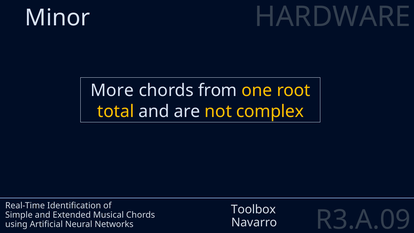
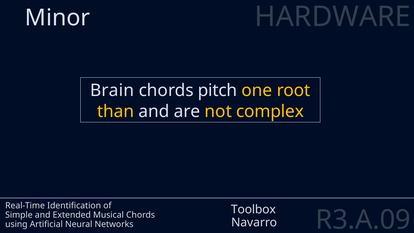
More: More -> Brain (112, 91)
from: from -> pitch (218, 91)
total: total -> than (116, 111)
